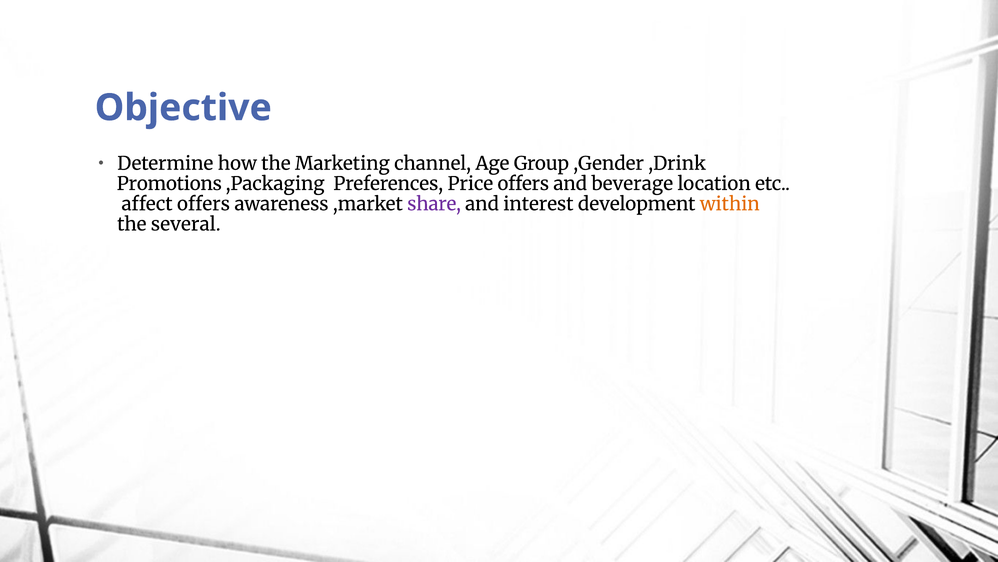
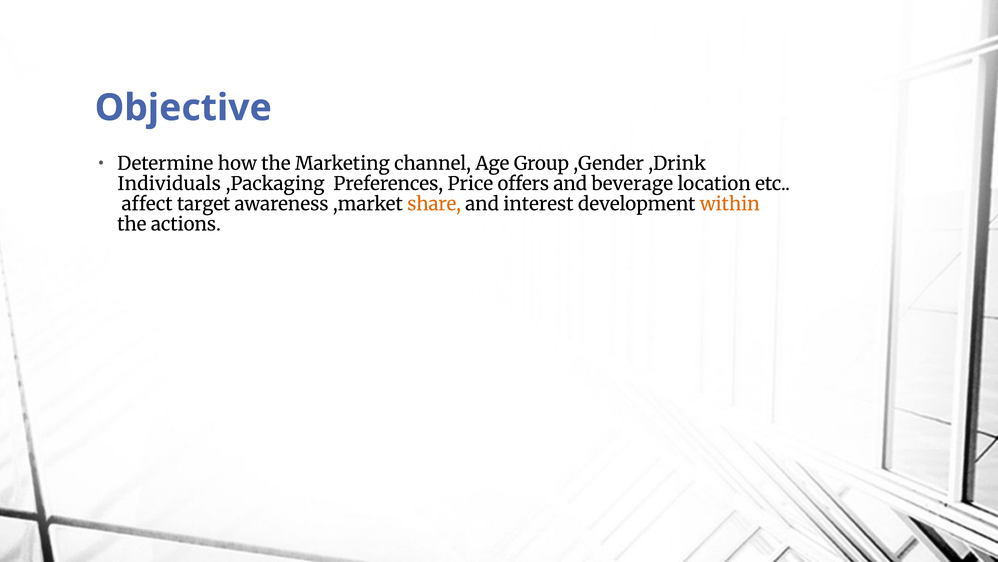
Promotions: Promotions -> Individuals (169, 184)
affect offers: offers -> target (204, 204)
share colour: purple -> orange (434, 204)
several: several -> actions (186, 224)
